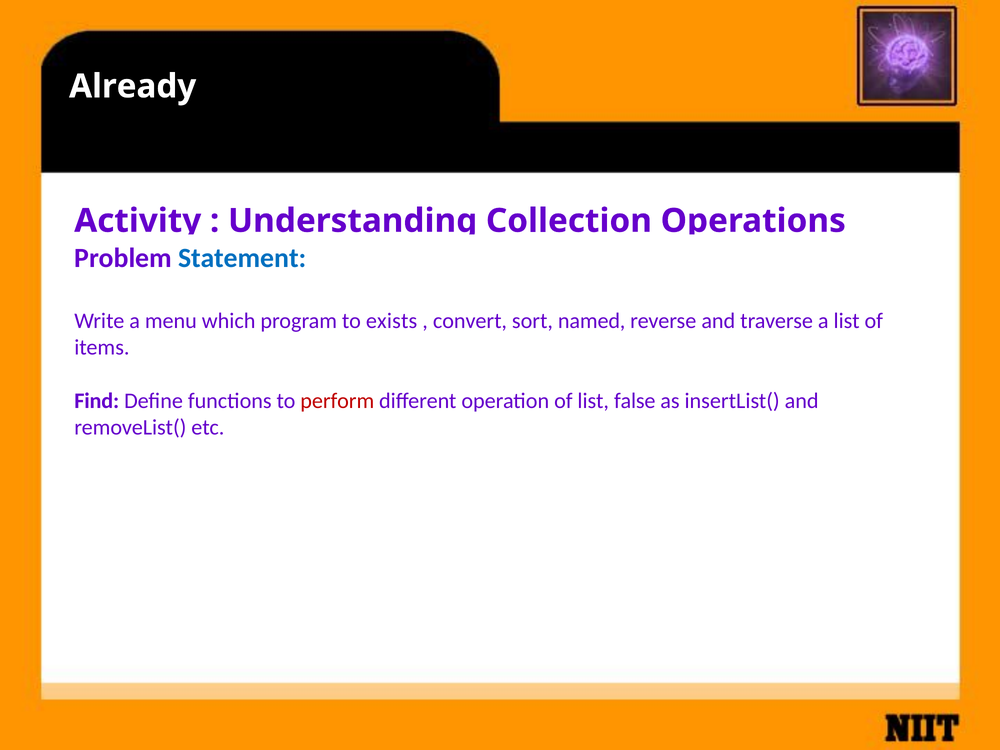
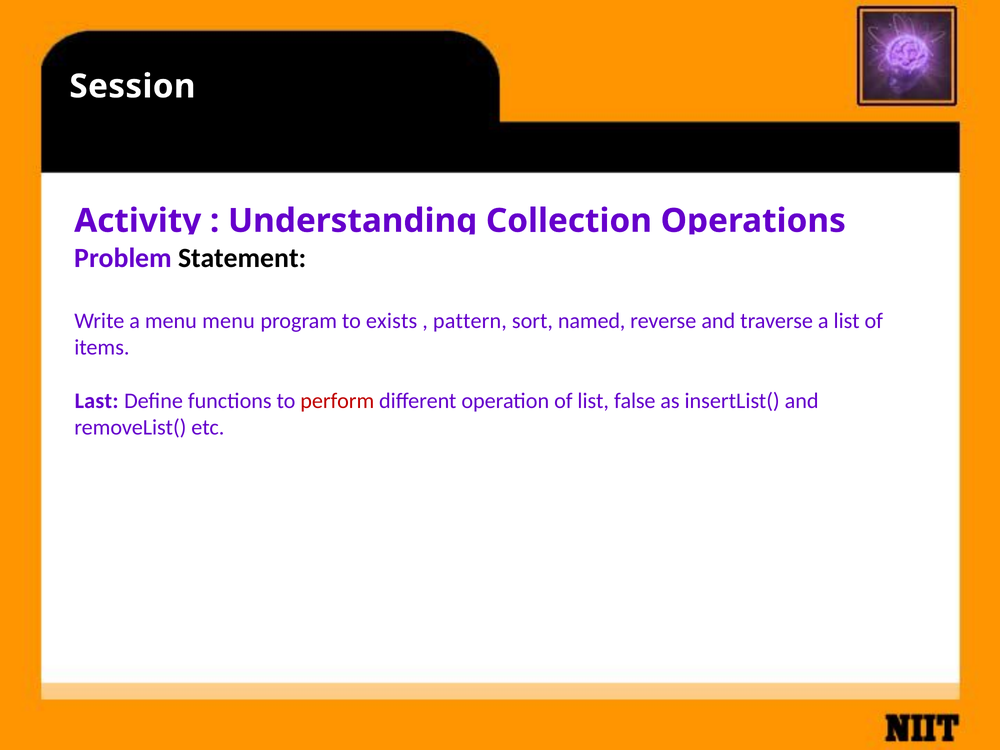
Already: Already -> Session (132, 86)
Statement colour: blue -> black (242, 258)
menu which: which -> menu (228, 321)
convert: convert -> pattern (470, 321)
Find: Find -> Last (97, 401)
